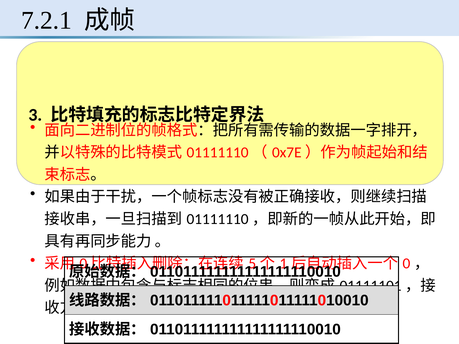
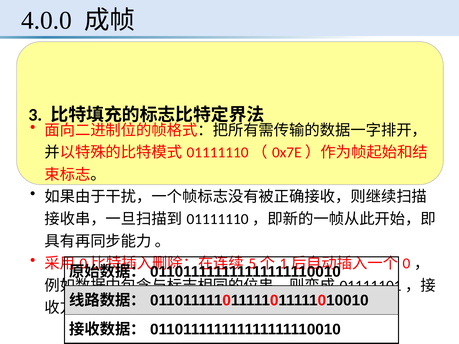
7.2.1: 7.2.1 -> 4.0.0 (47, 20)
